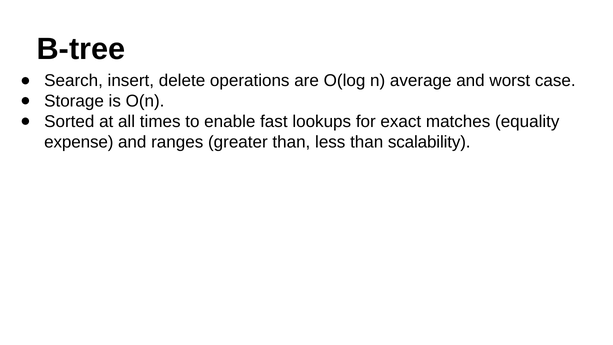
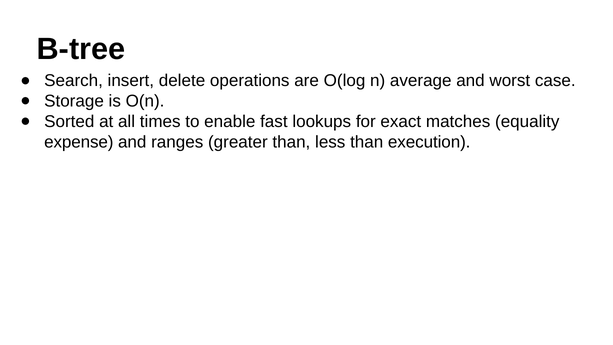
scalability: scalability -> execution (429, 142)
